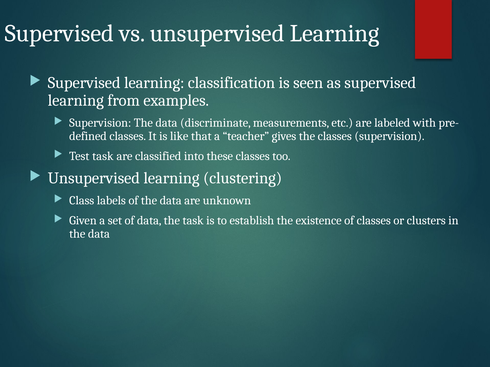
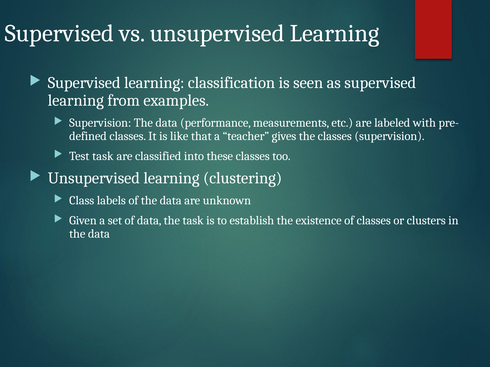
discriminate: discriminate -> performance (215, 123)
